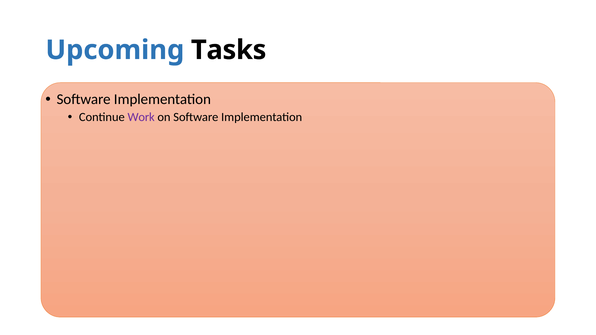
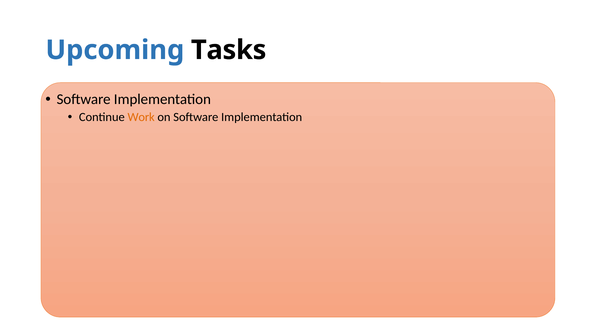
Work colour: purple -> orange (141, 117)
